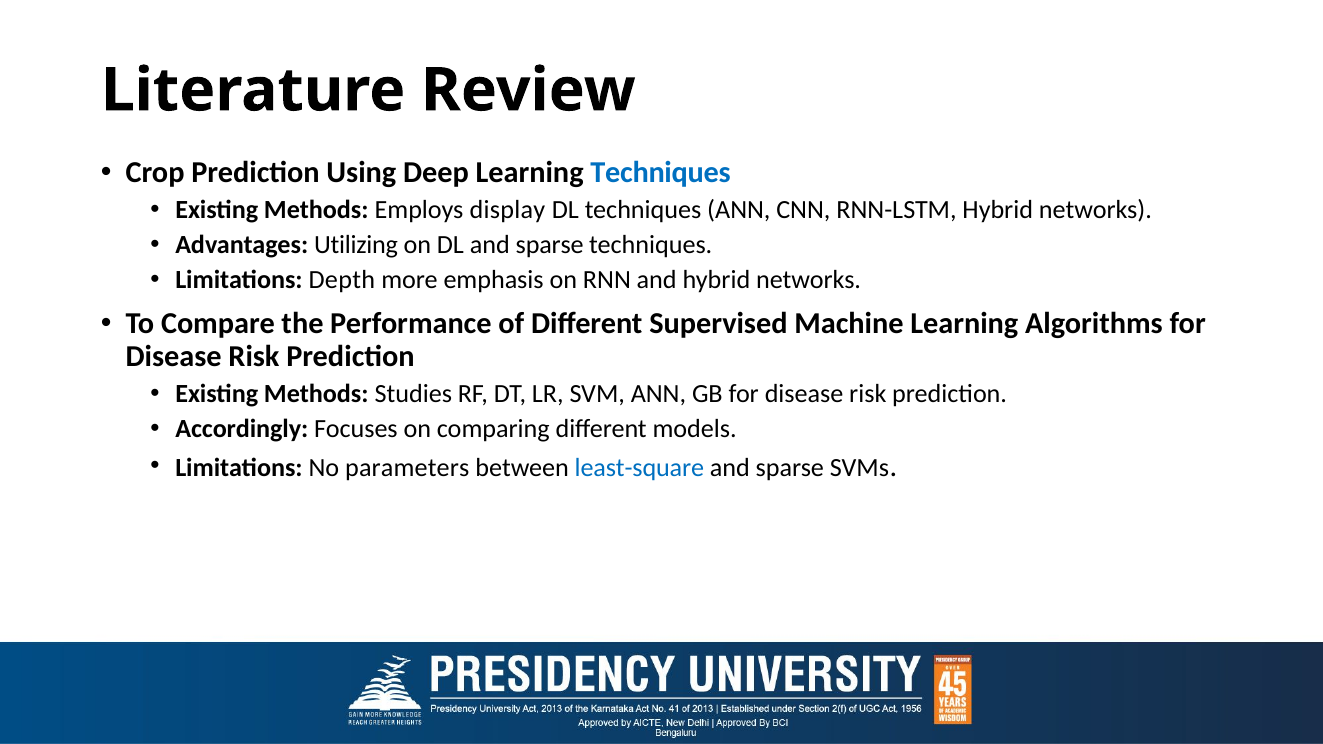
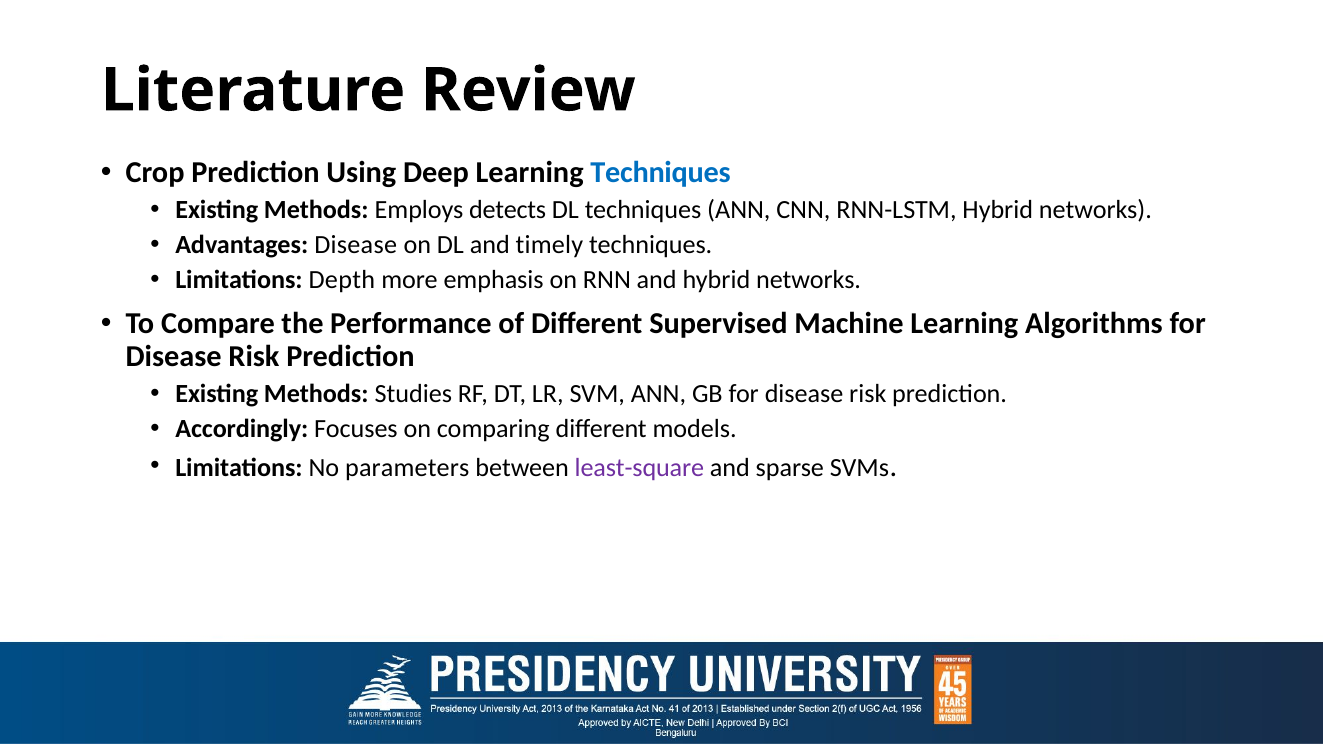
display: display -> detects (508, 210)
Advantages Utilizing: Utilizing -> Disease (356, 245)
DL and sparse: sparse -> timely (549, 245)
least-square colour: blue -> purple (639, 468)
